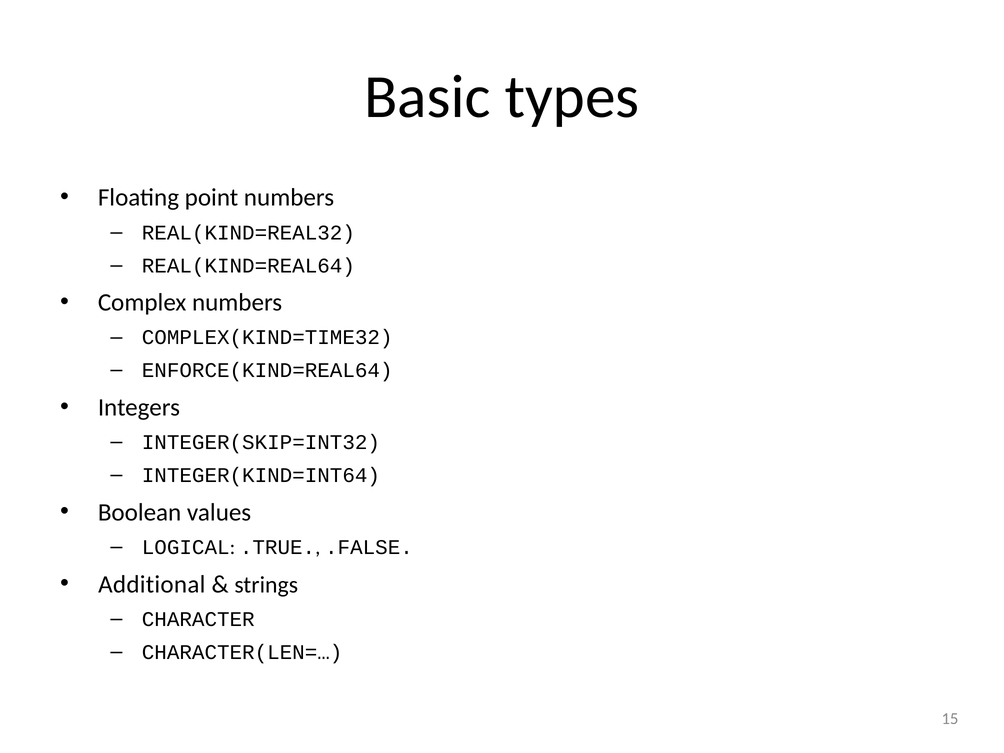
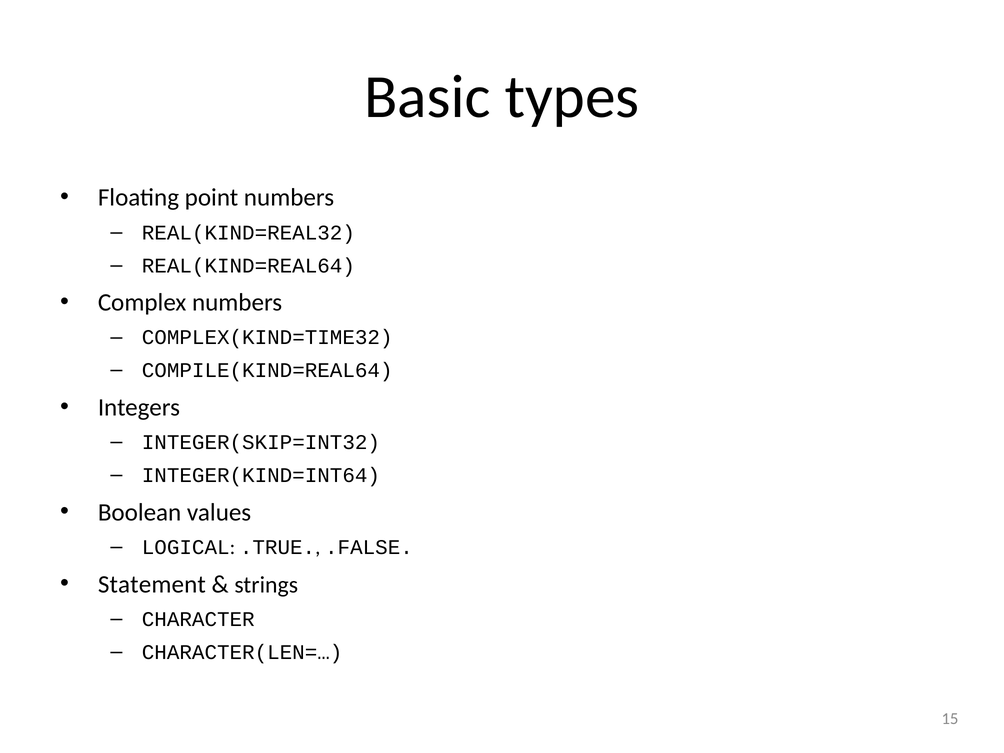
ENFORCE(KIND=REAL64: ENFORCE(KIND=REAL64 -> COMPILE(KIND=REAL64 (267, 371)
Additional: Additional -> Statement (152, 584)
